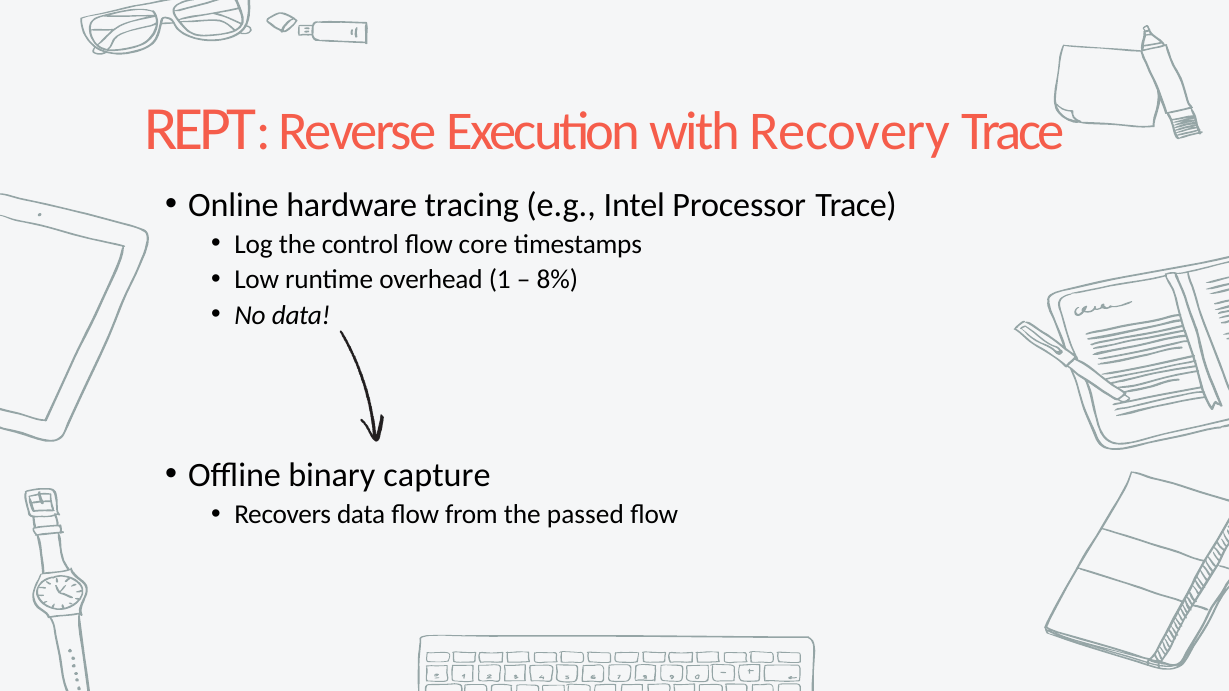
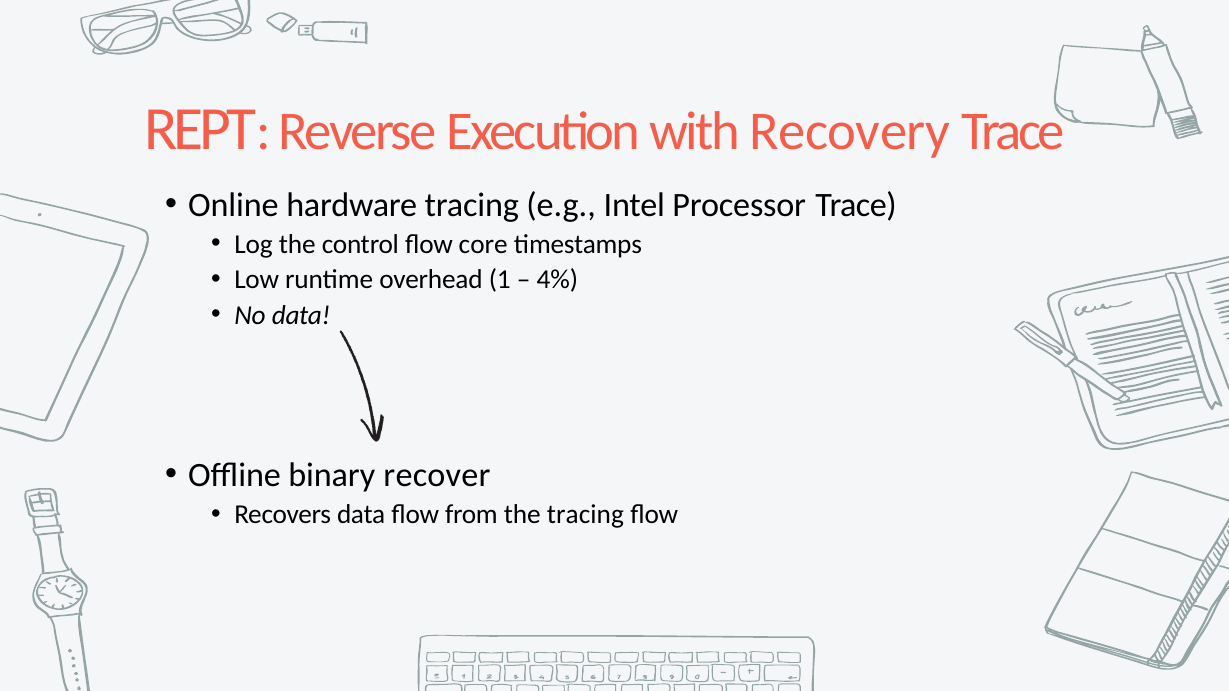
8%: 8% -> 4% (557, 280)
capture: capture -> recover (437, 476)
the passed: passed -> tracing (585, 515)
